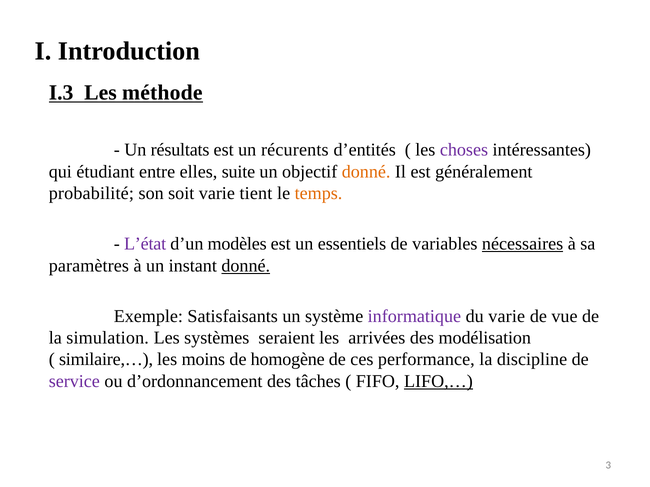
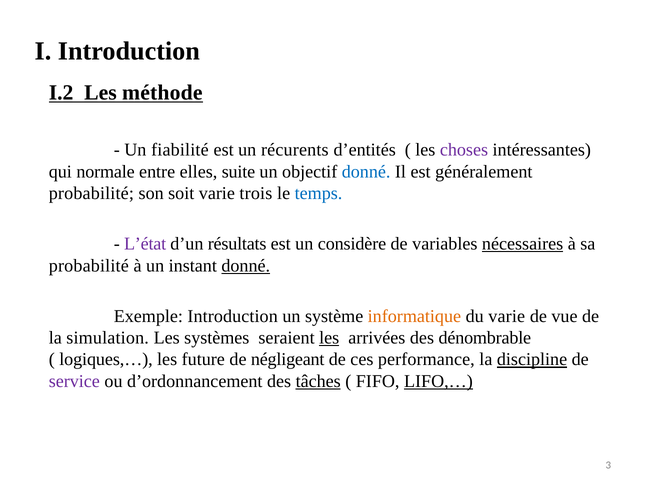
I.3: I.3 -> I.2 (61, 93)
résultats: résultats -> fiabilité (180, 150)
étudiant: étudiant -> normale (106, 172)
donné colour: orange -> blue (366, 172)
tient: tient -> trois (256, 194)
temps colour: orange -> blue (319, 194)
modèles: modèles -> résultats (237, 244)
essentiels: essentiels -> considère (352, 244)
paramètres: paramètres -> probabilité (89, 266)
Exemple Satisfaisants: Satisfaisants -> Introduction (233, 316)
informatique colour: purple -> orange (414, 316)
les underline: none -> present (329, 338)
modélisation: modélisation -> dénombrable (485, 338)
similaire,…: similaire,… -> logiques,… (106, 360)
moins: moins -> future (203, 360)
homogène: homogène -> négligeant (288, 360)
discipline underline: none -> present (532, 360)
tâches underline: none -> present (318, 382)
